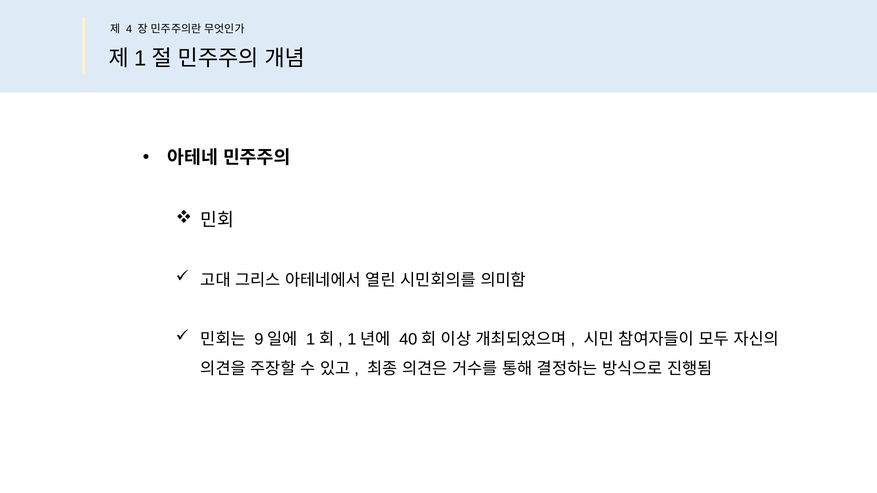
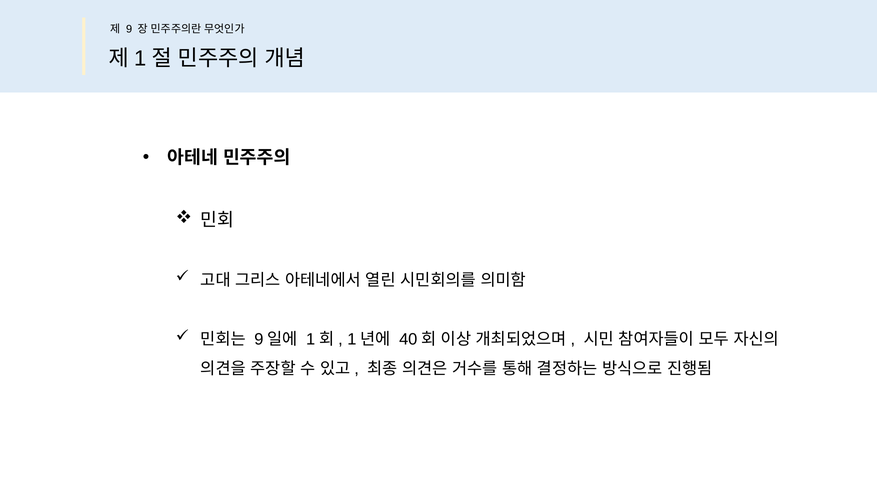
4: 4 -> 9 (129, 29)
